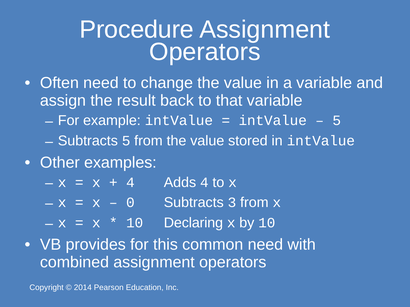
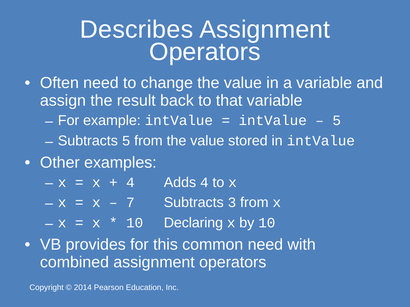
Procedure: Procedure -> Describes (137, 30)
0: 0 -> 7 (130, 203)
